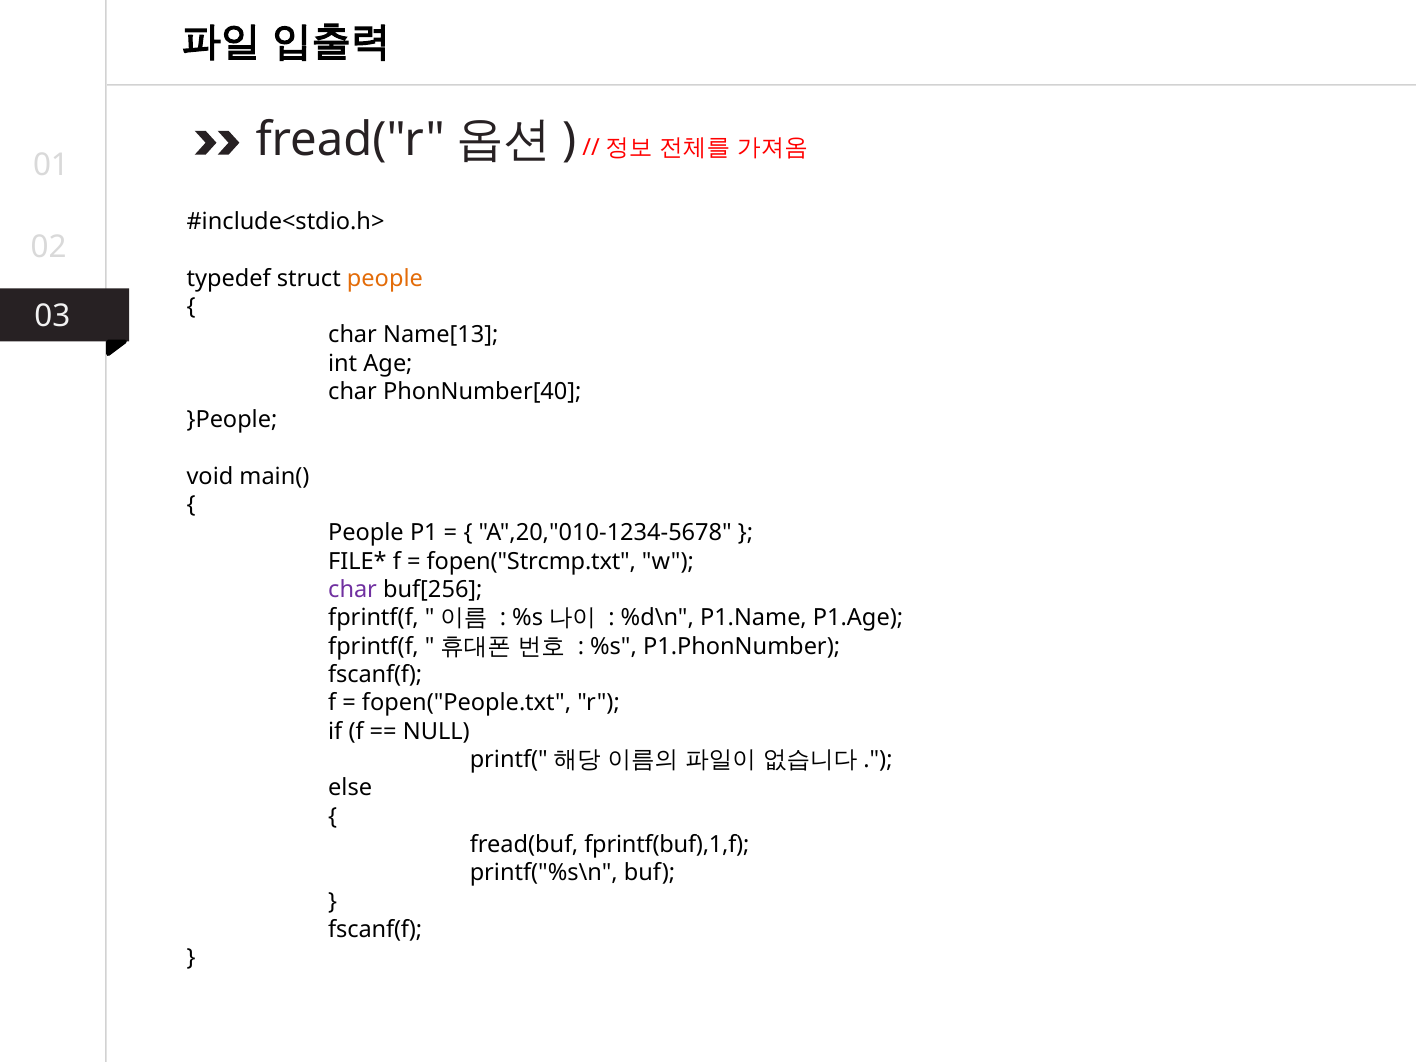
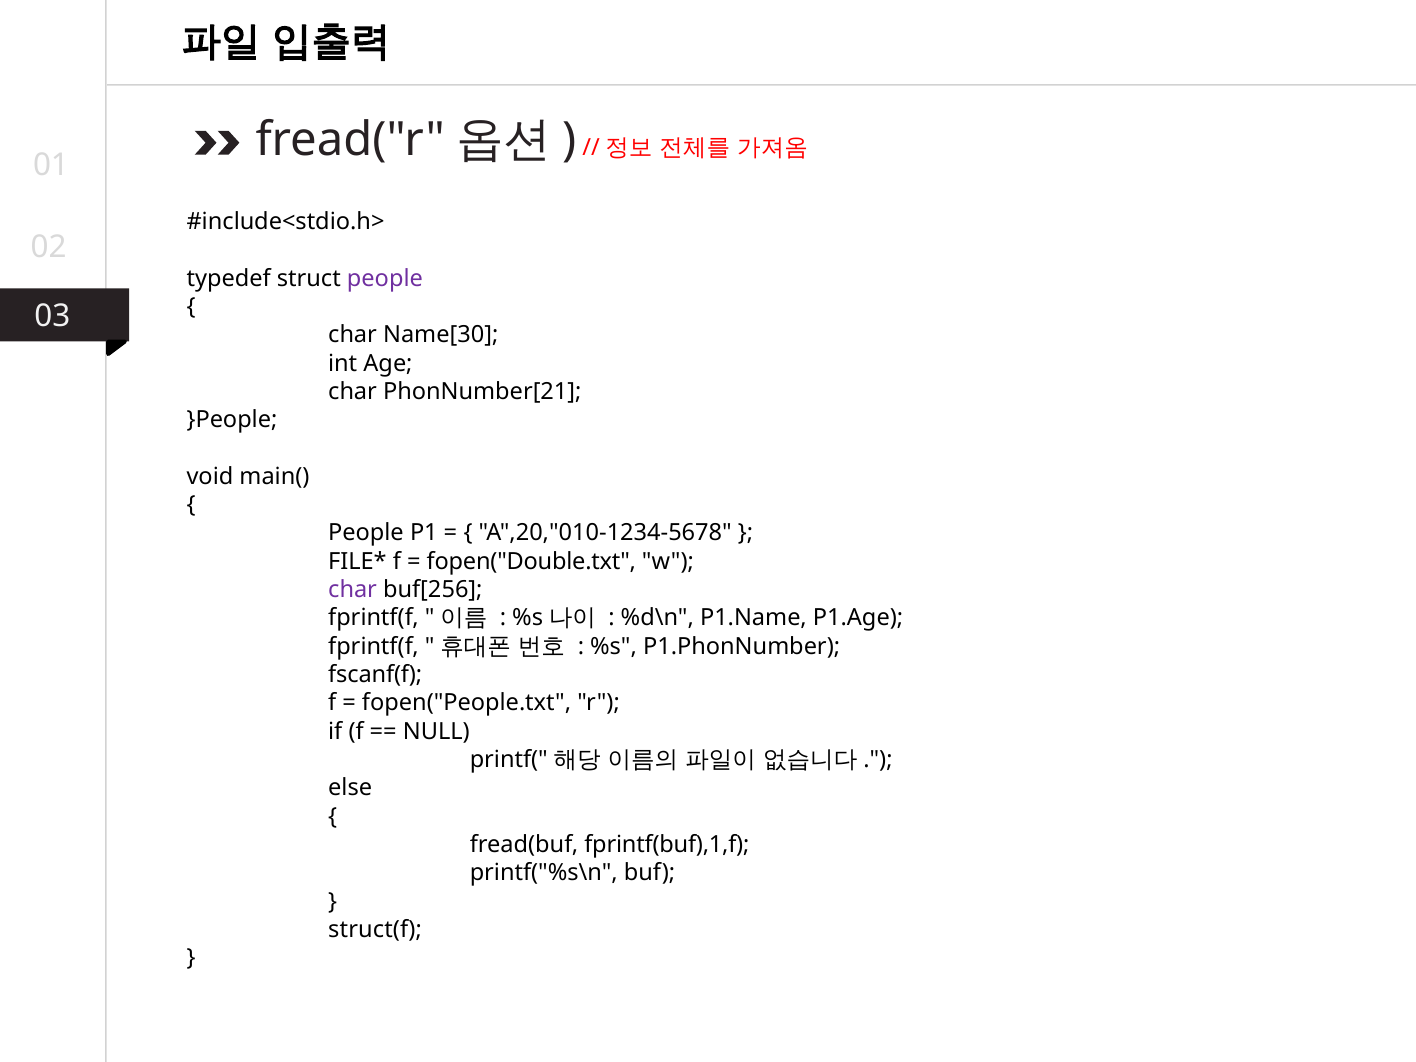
people colour: orange -> purple (385, 278)
Name[13: Name[13 -> Name[30 (441, 335)
PhonNumber[40: PhonNumber[40 -> PhonNumber[21 (482, 392)
fopen("Strcmp.txt: fopen("Strcmp.txt -> fopen("Double.txt (531, 561)
fscanf(f: fscanf(f -> struct(f (375, 930)
